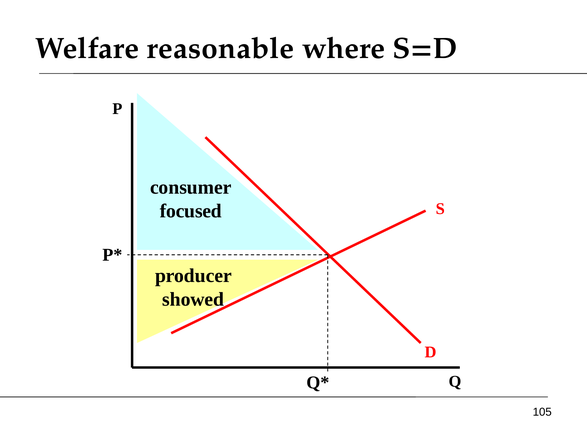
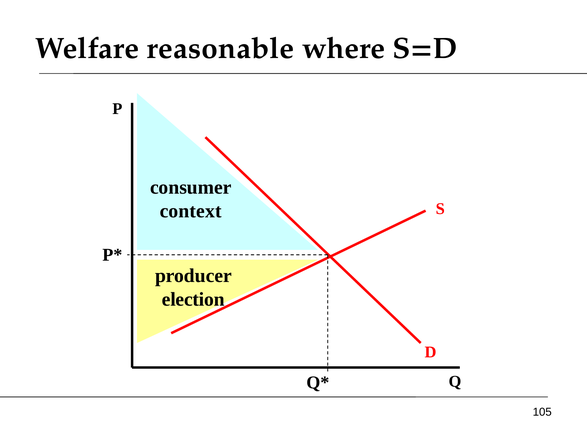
focused: focused -> context (191, 211)
showed: showed -> election (193, 299)
